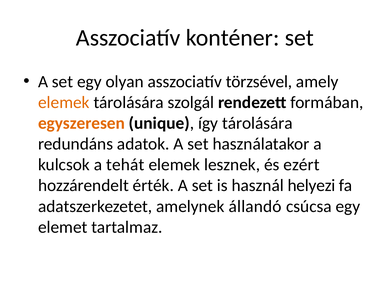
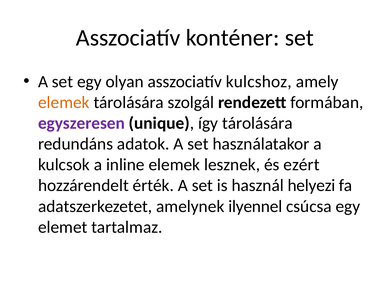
törzsével: törzsével -> kulcshoz (259, 82)
egyszeresen colour: orange -> purple (81, 123)
tehát: tehát -> inline (125, 165)
állandó: állandó -> ilyennel (255, 207)
